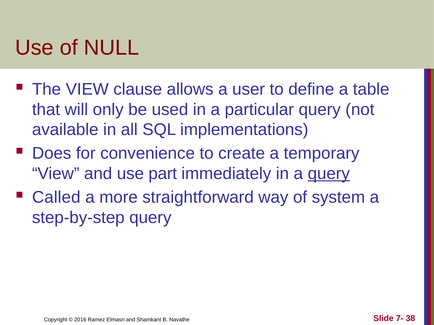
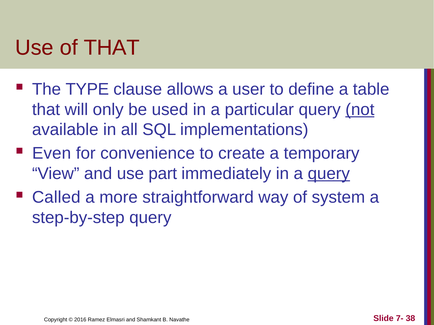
of NULL: NULL -> THAT (112, 48)
The VIEW: VIEW -> TYPE (87, 89)
not underline: none -> present (360, 110)
Does: Does -> Even (52, 154)
